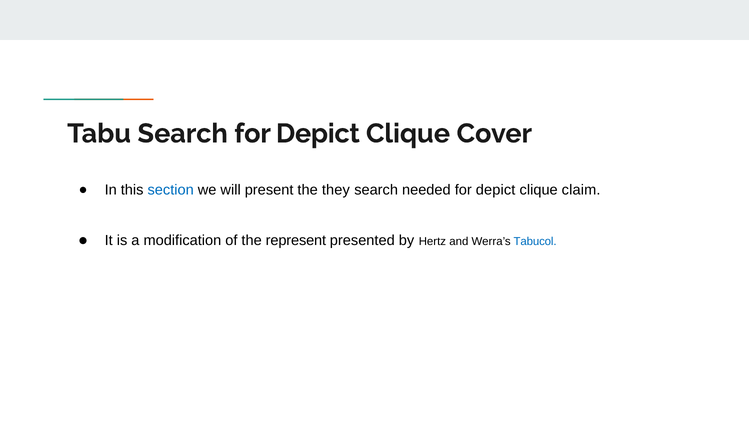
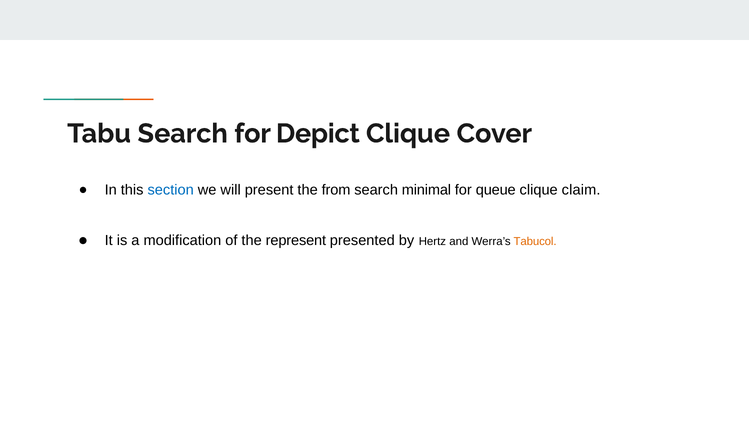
they: they -> from (336, 190)
needed: needed -> minimal (426, 190)
depict: depict -> queue (496, 190)
Tabucol colour: blue -> orange (535, 242)
